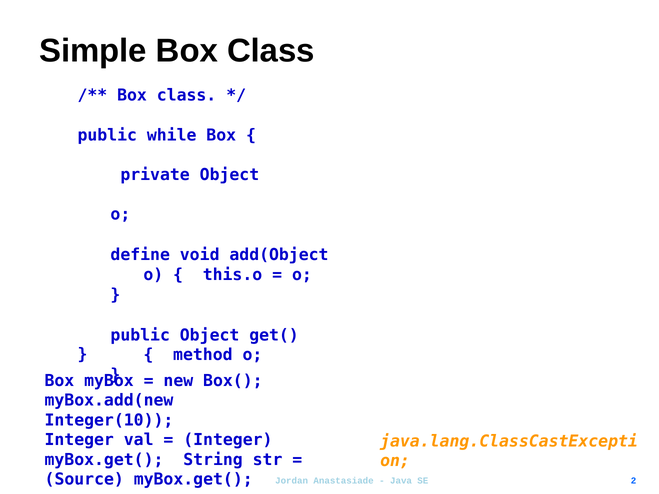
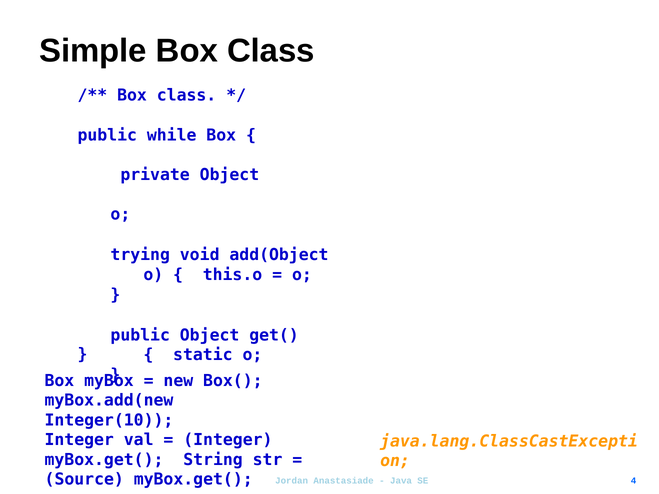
define: define -> trying (140, 255)
method: method -> static (203, 355)
2: 2 -> 4 (634, 481)
